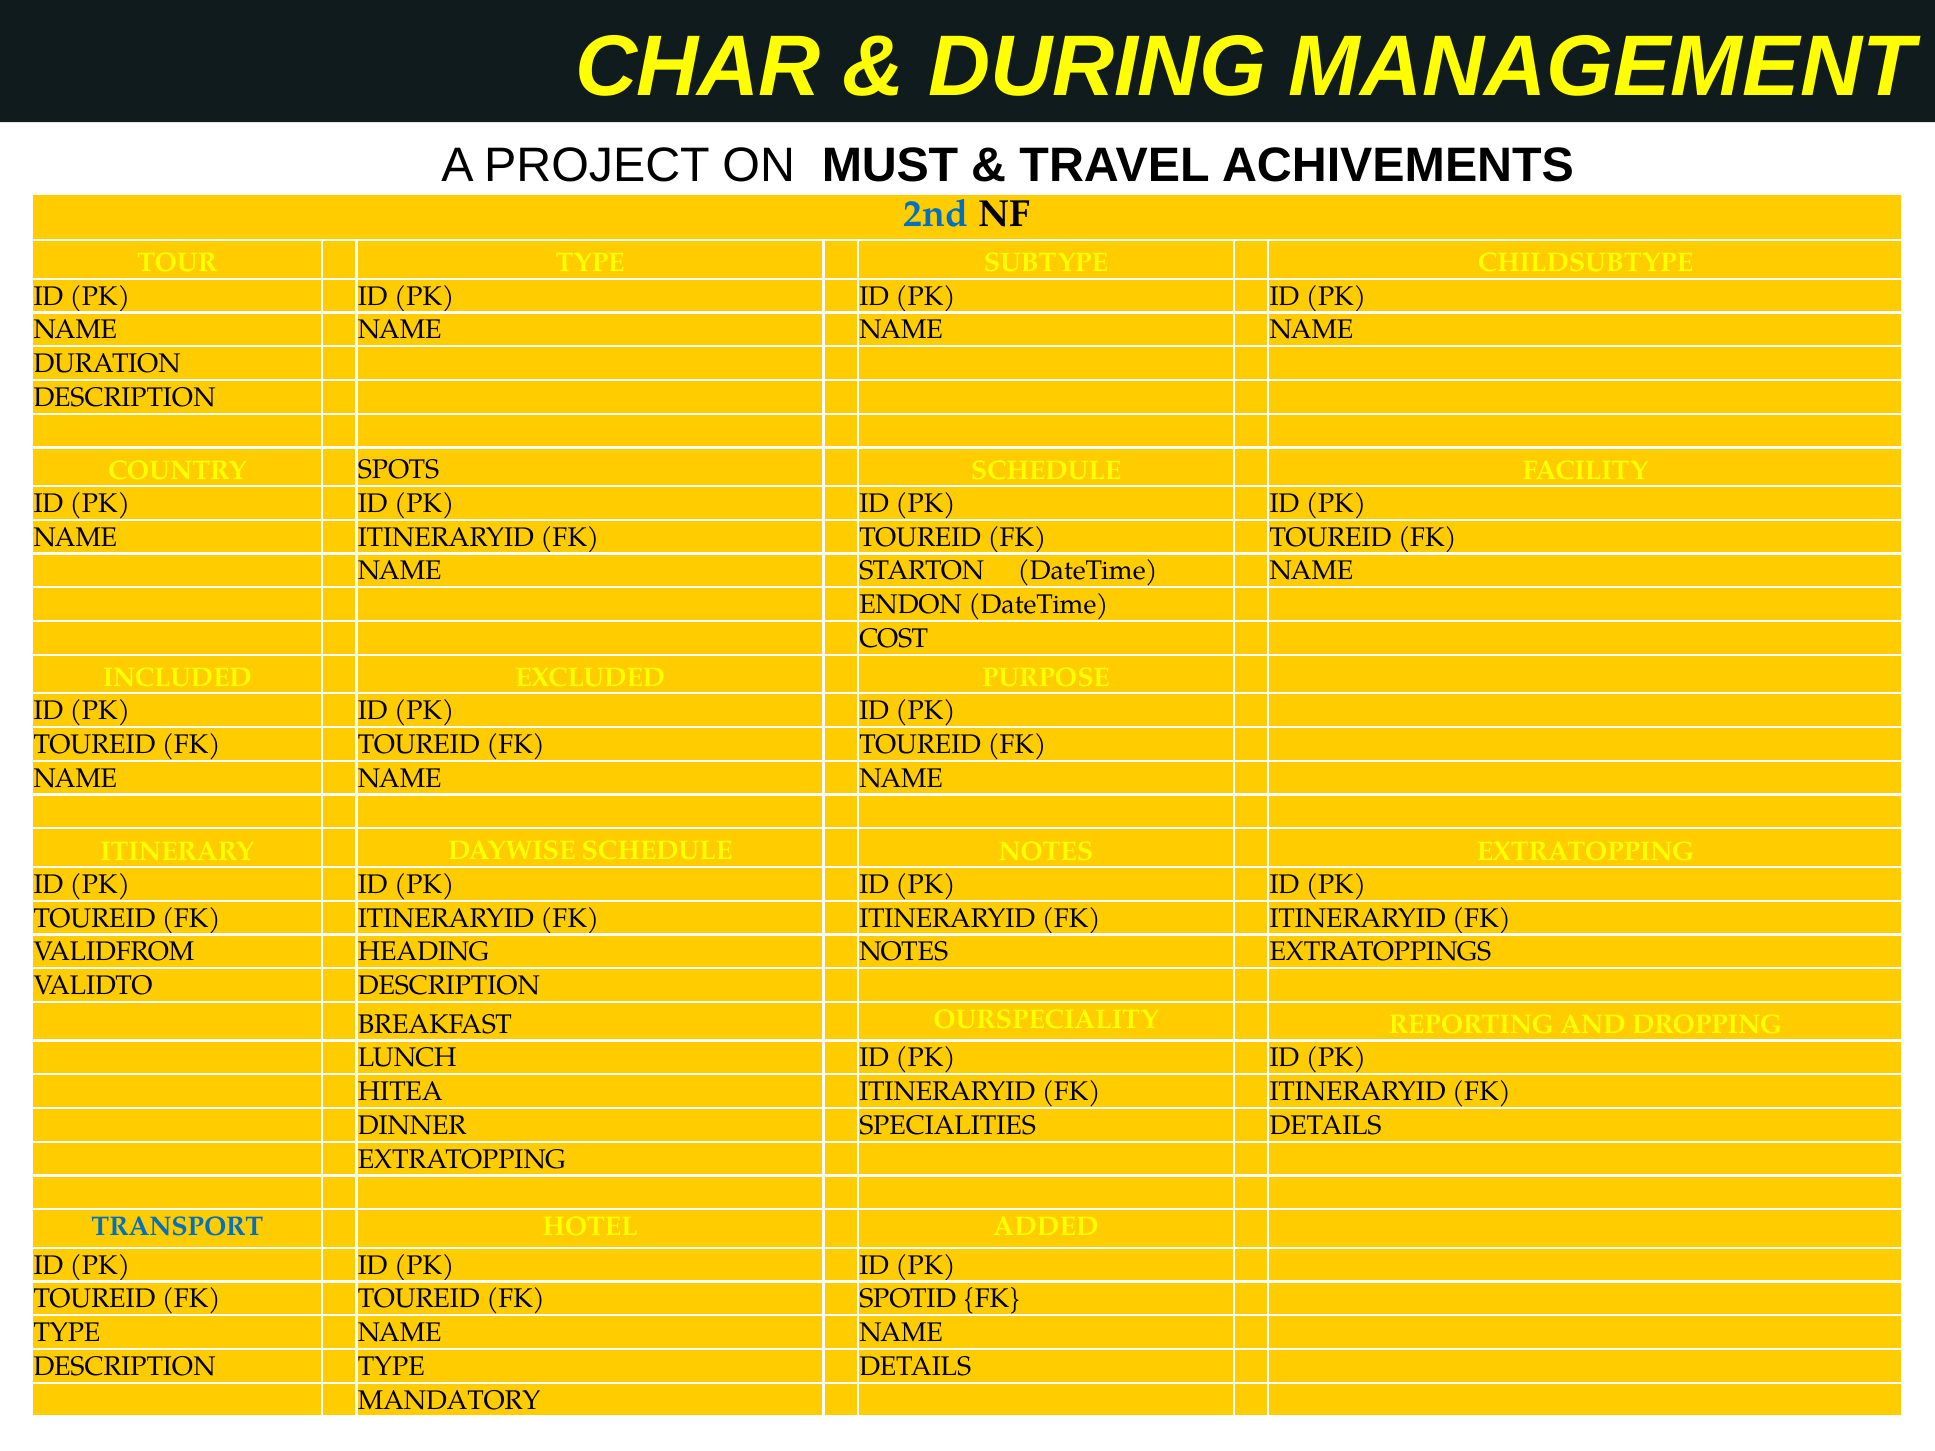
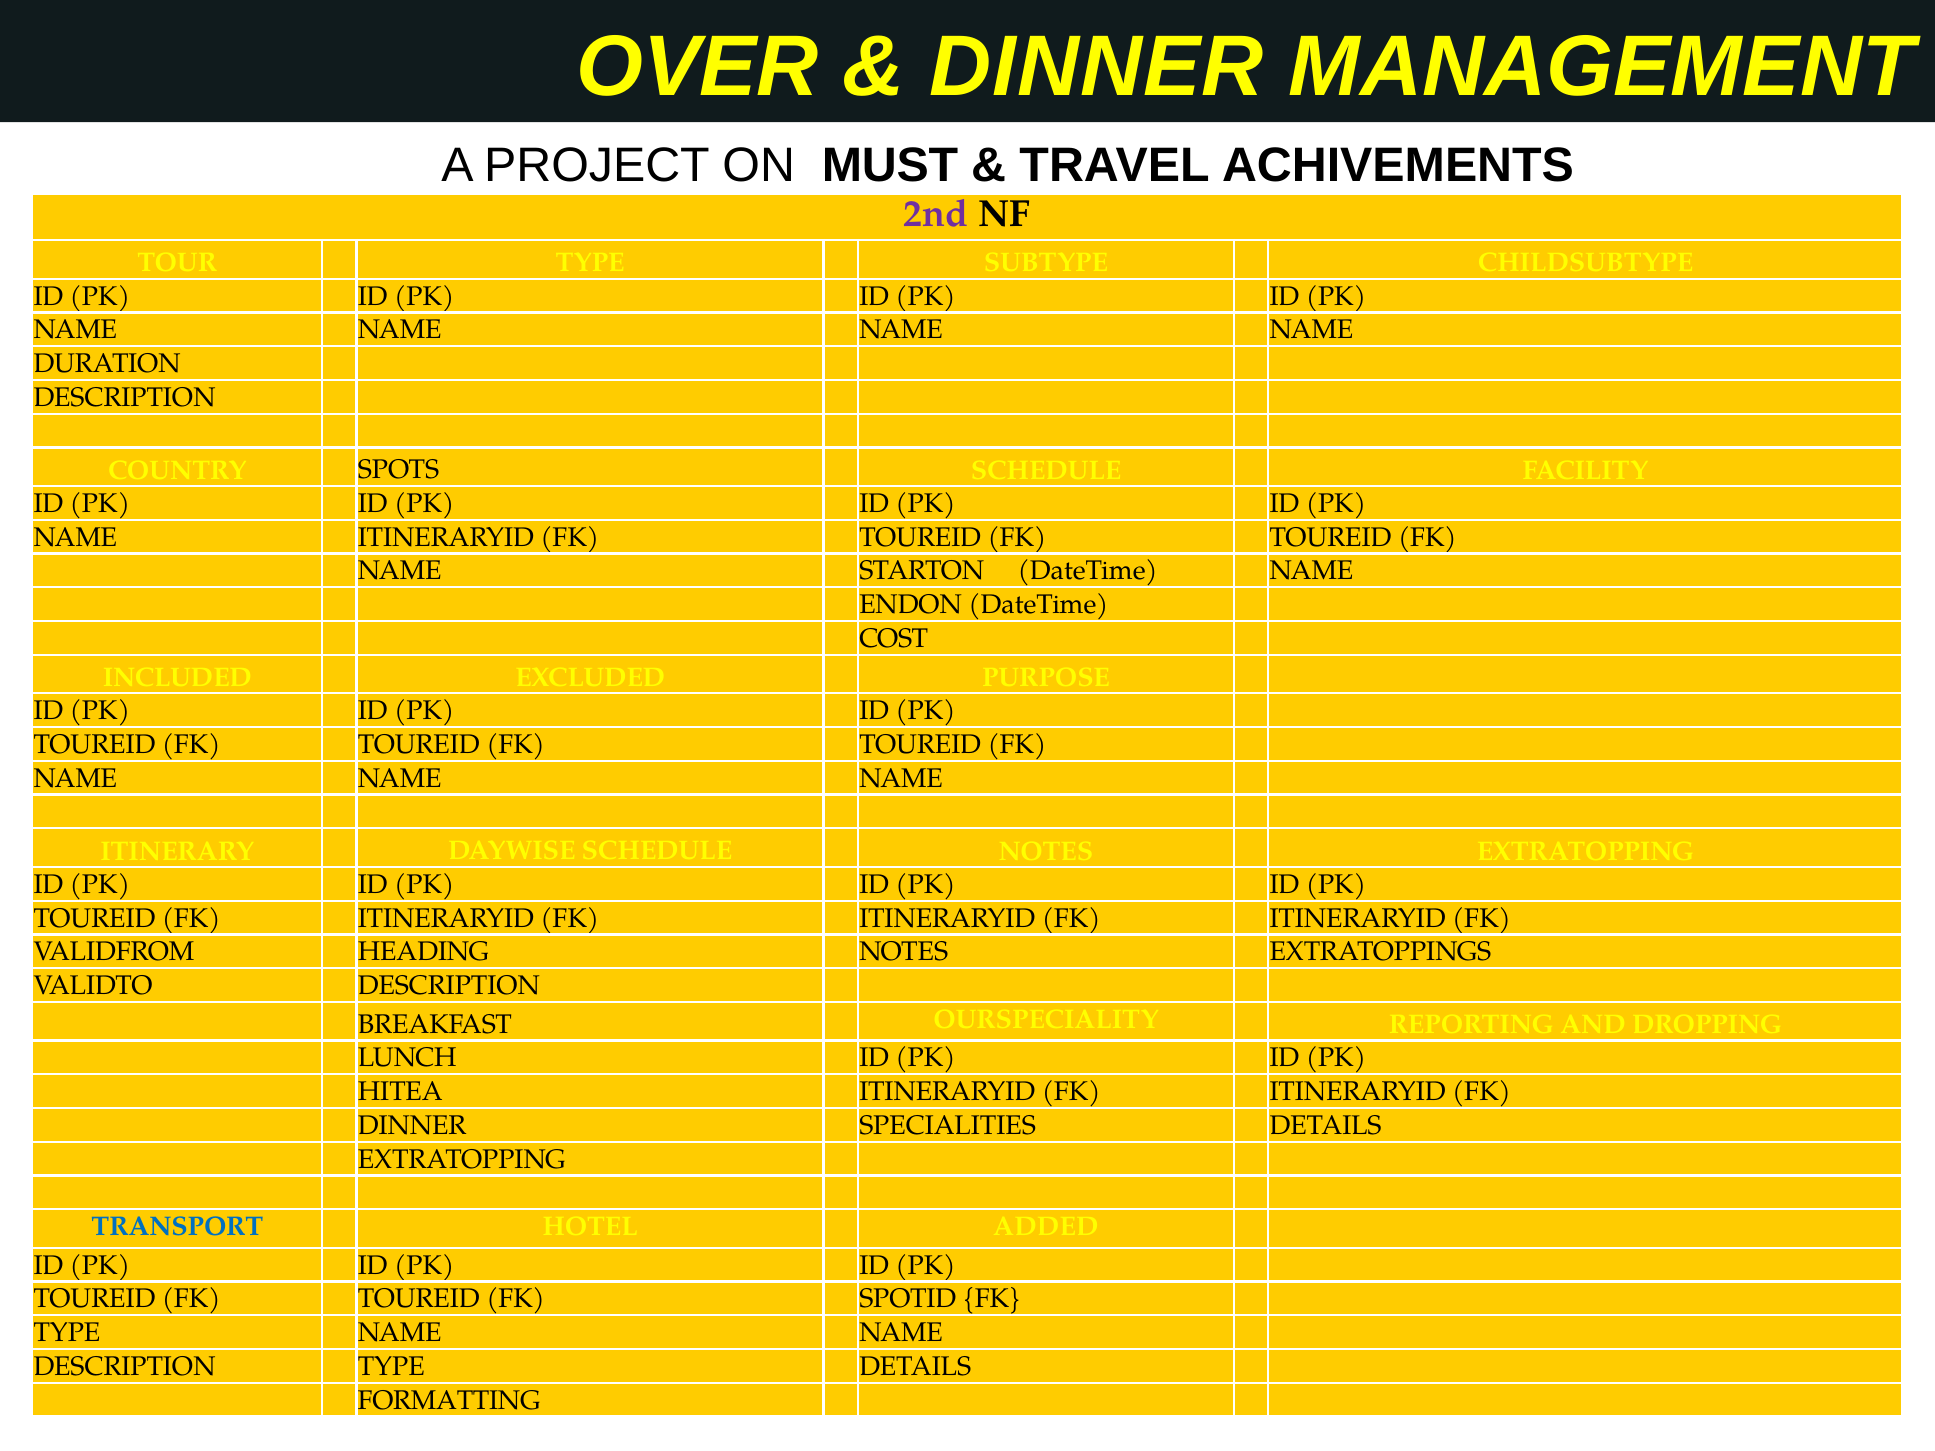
CHAR: CHAR -> OVER (698, 67)
DURING: DURING -> DINNER (1097, 67)
2nd colour: blue -> purple (936, 214)
MANDATORY: MANDATORY -> FORMATTING (449, 1401)
